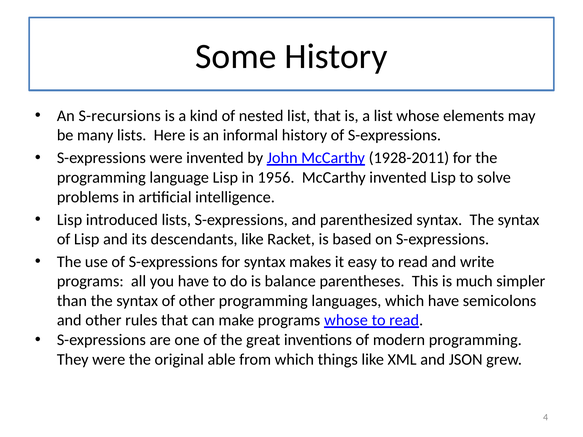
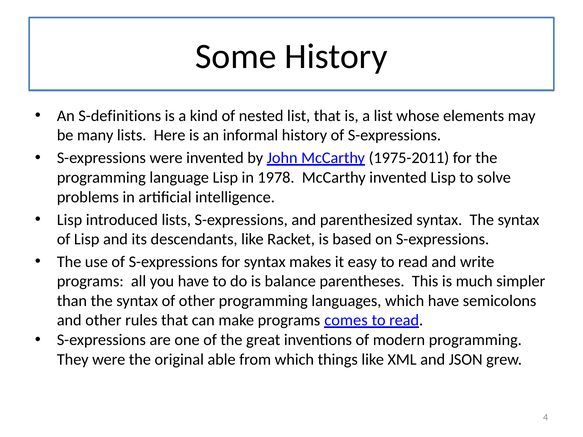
S-recursions: S-recursions -> S-definitions (120, 116)
1928-2011: 1928-2011 -> 1975-2011 (409, 158)
1956: 1956 -> 1978 (276, 178)
programs whose: whose -> comes (346, 320)
